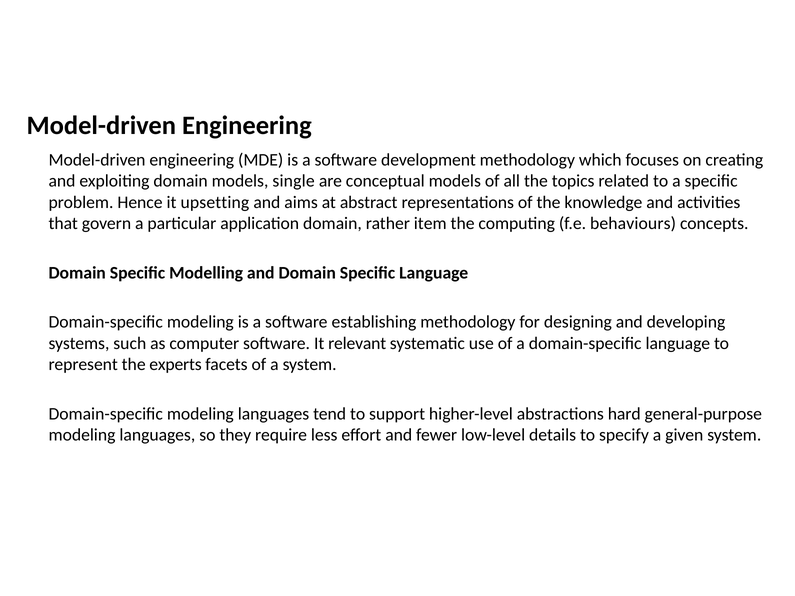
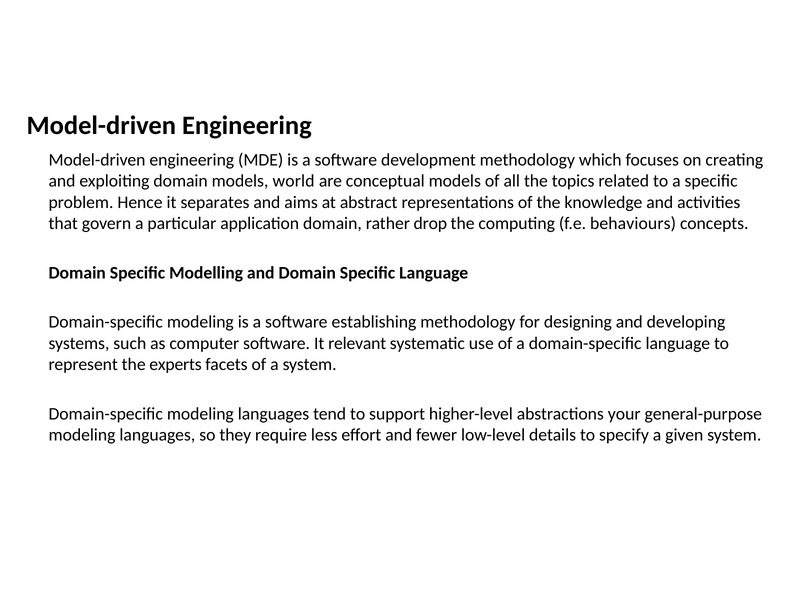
single: single -> world (294, 181)
upsetting: upsetting -> separates (215, 202)
item: item -> drop (430, 223)
hard: hard -> your (624, 414)
